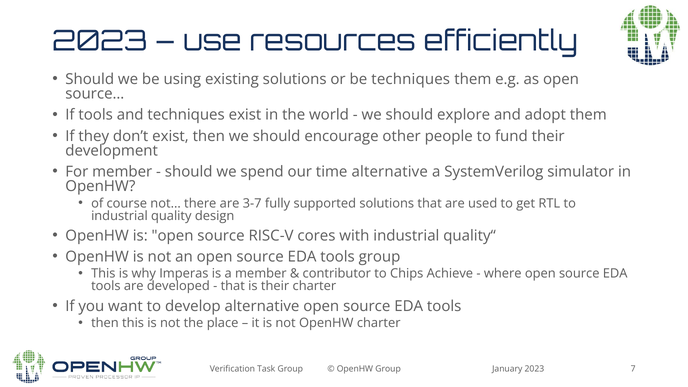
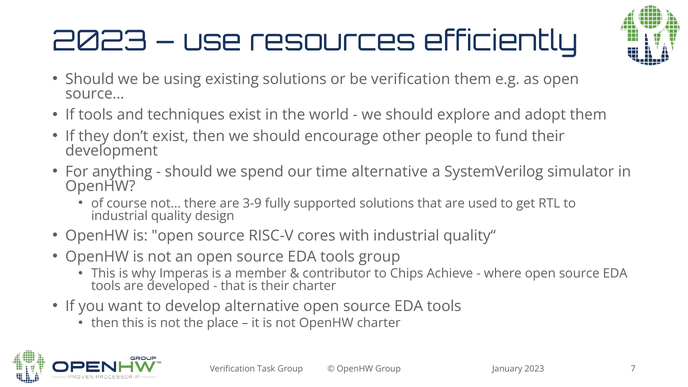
be techniques: techniques -> verification (411, 79)
For member: member -> anything (122, 172)
3-7: 3-7 -> 3-9 (252, 203)
